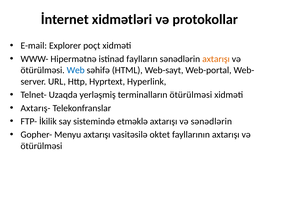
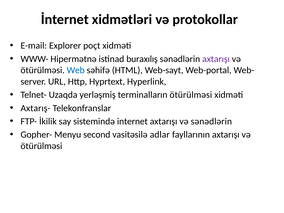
faylların: faylların -> buraxılış (142, 59)
axtarışı colour: orange -> purple (216, 59)
etməklə: etməklə -> internet (132, 121)
Menyu axtarışı: axtarışı -> second (97, 135)
oktet: oktet -> adlar (160, 135)
